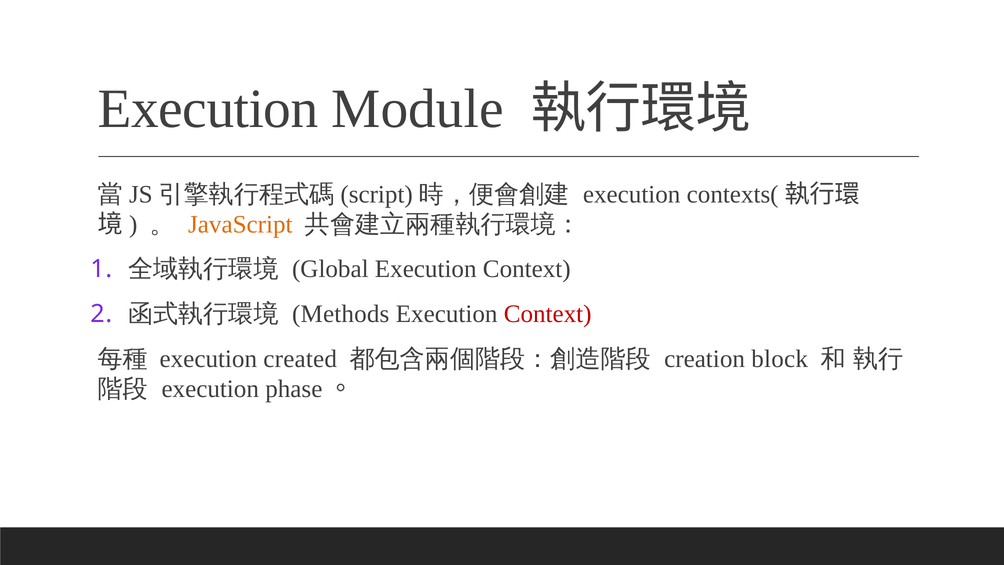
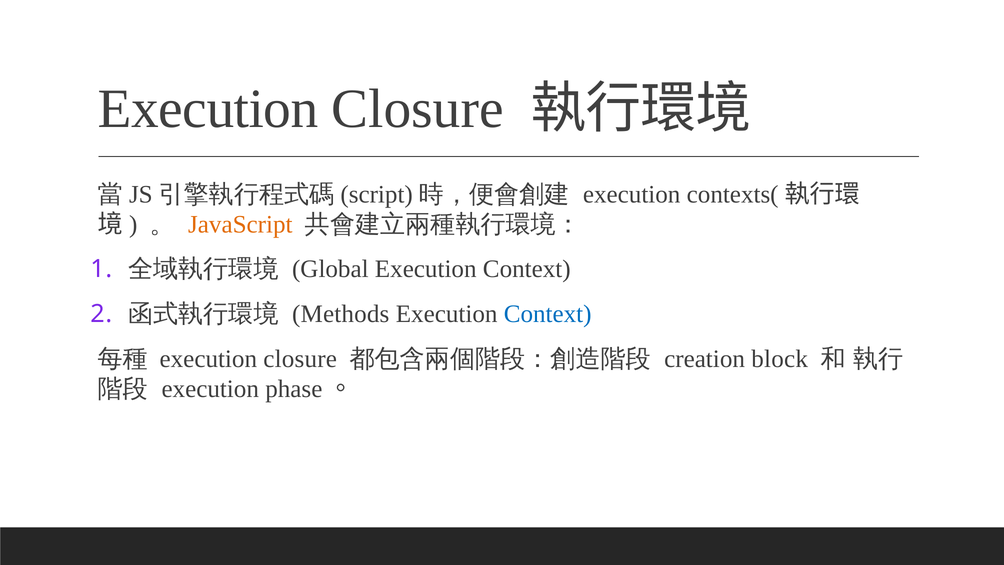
Module: Module -> Closure (417, 109)
Context colour: red -> blue (548, 314)
created: created -> closure (300, 359)
